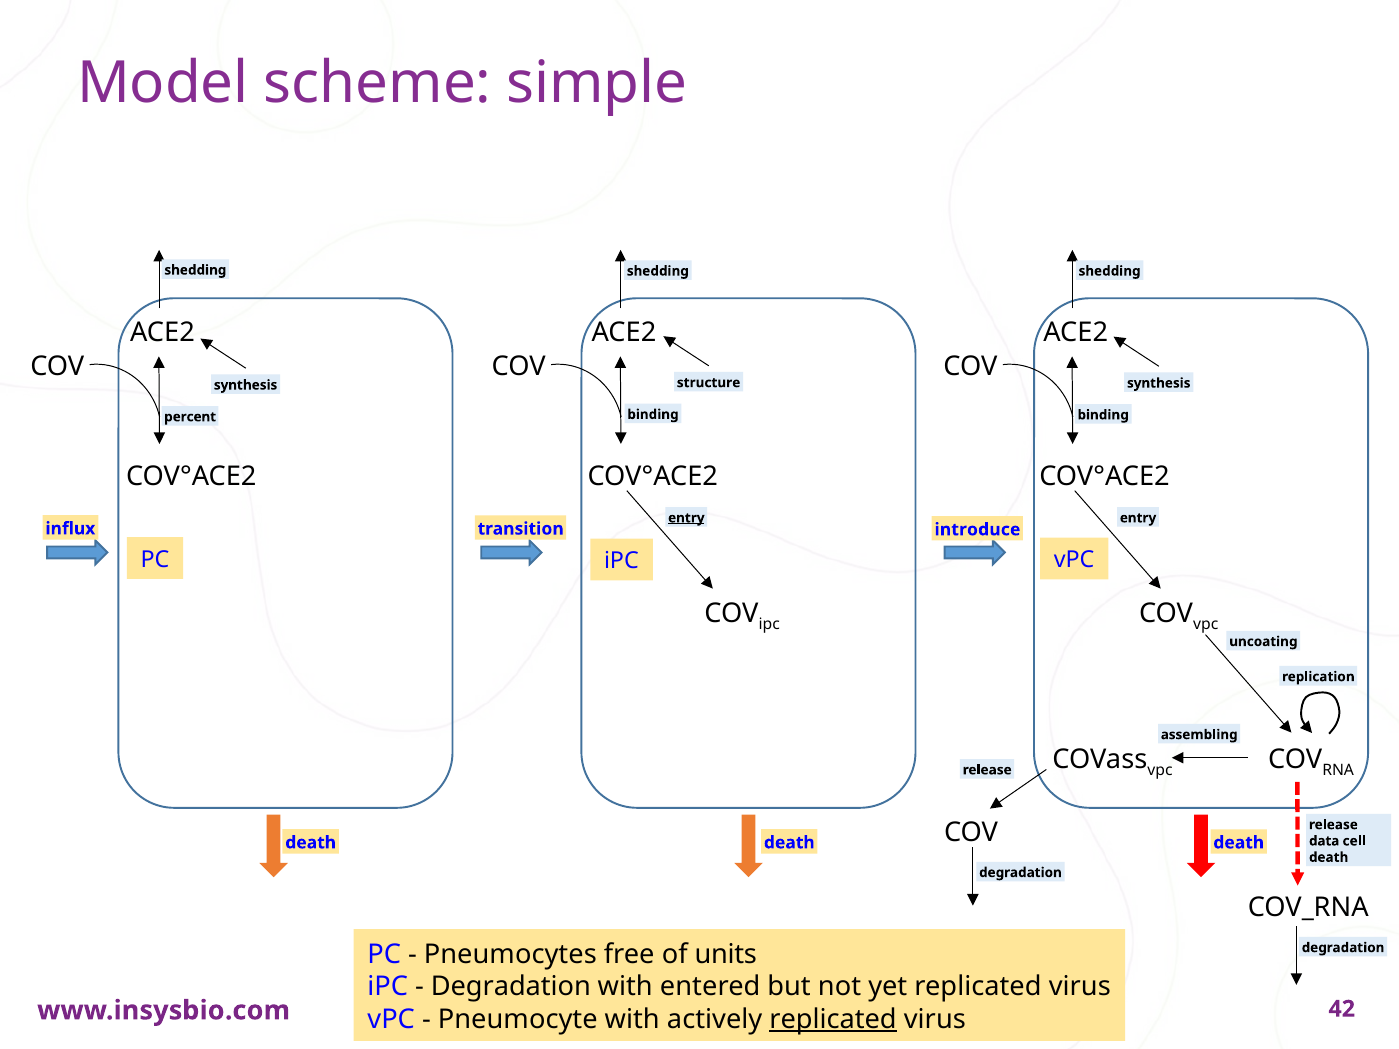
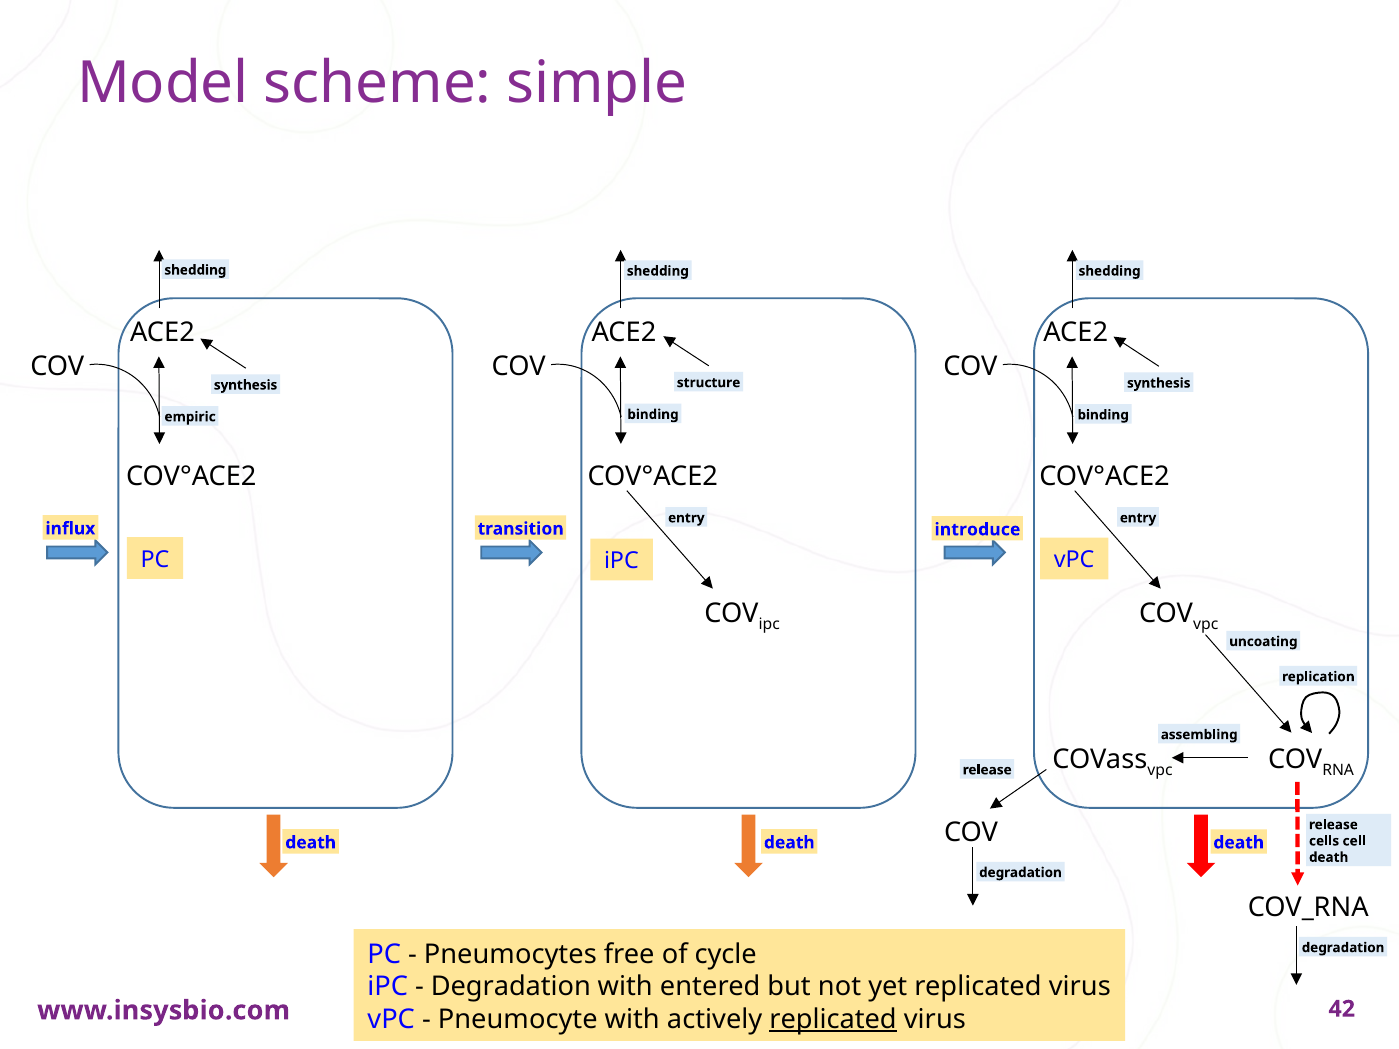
percent: percent -> empiric (190, 417)
entry underline: present -> none (686, 518)
data: data -> cells (1324, 841)
units: units -> cycle (726, 954)
